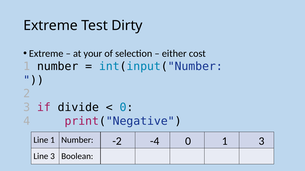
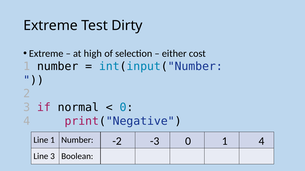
your: your -> high (93, 54)
divide: divide -> normal (78, 108)
-4: -4 -> -3 (155, 141)
1 3: 3 -> 4 (262, 141)
